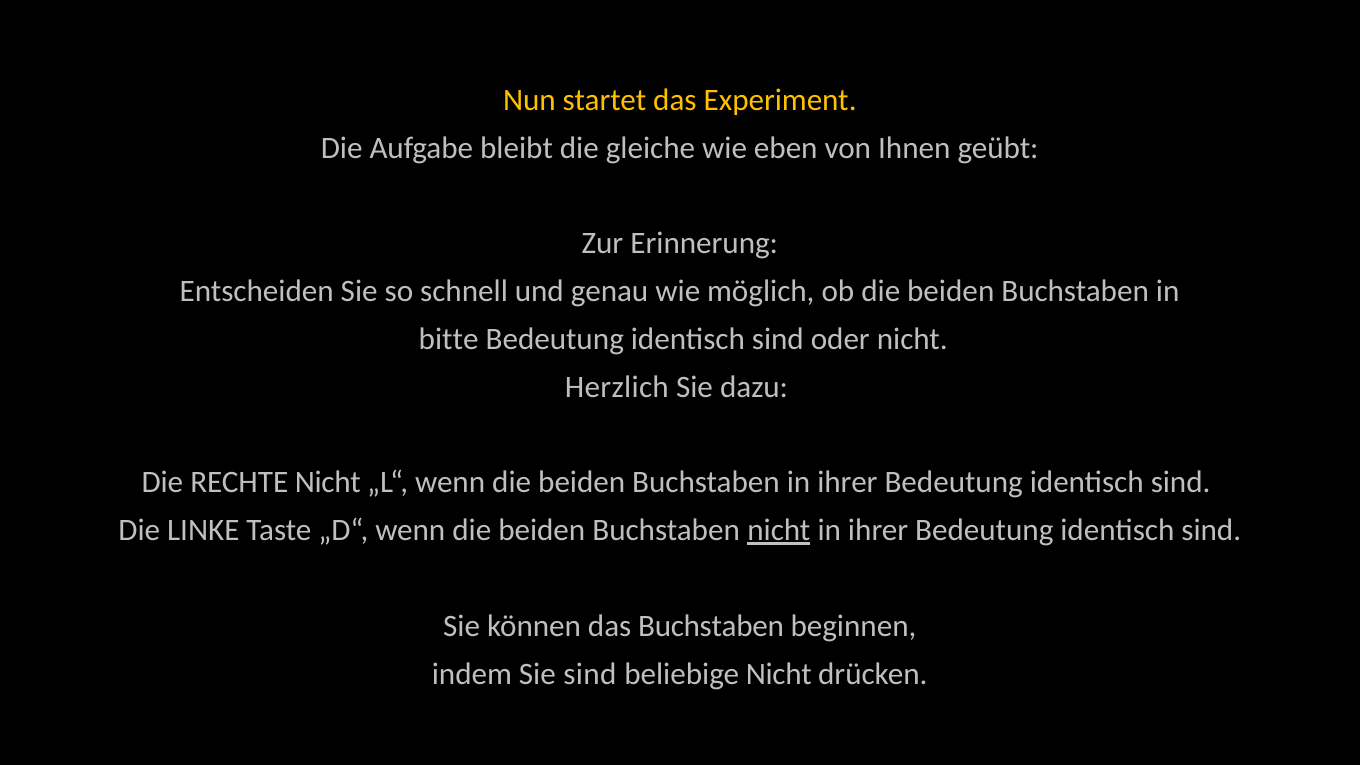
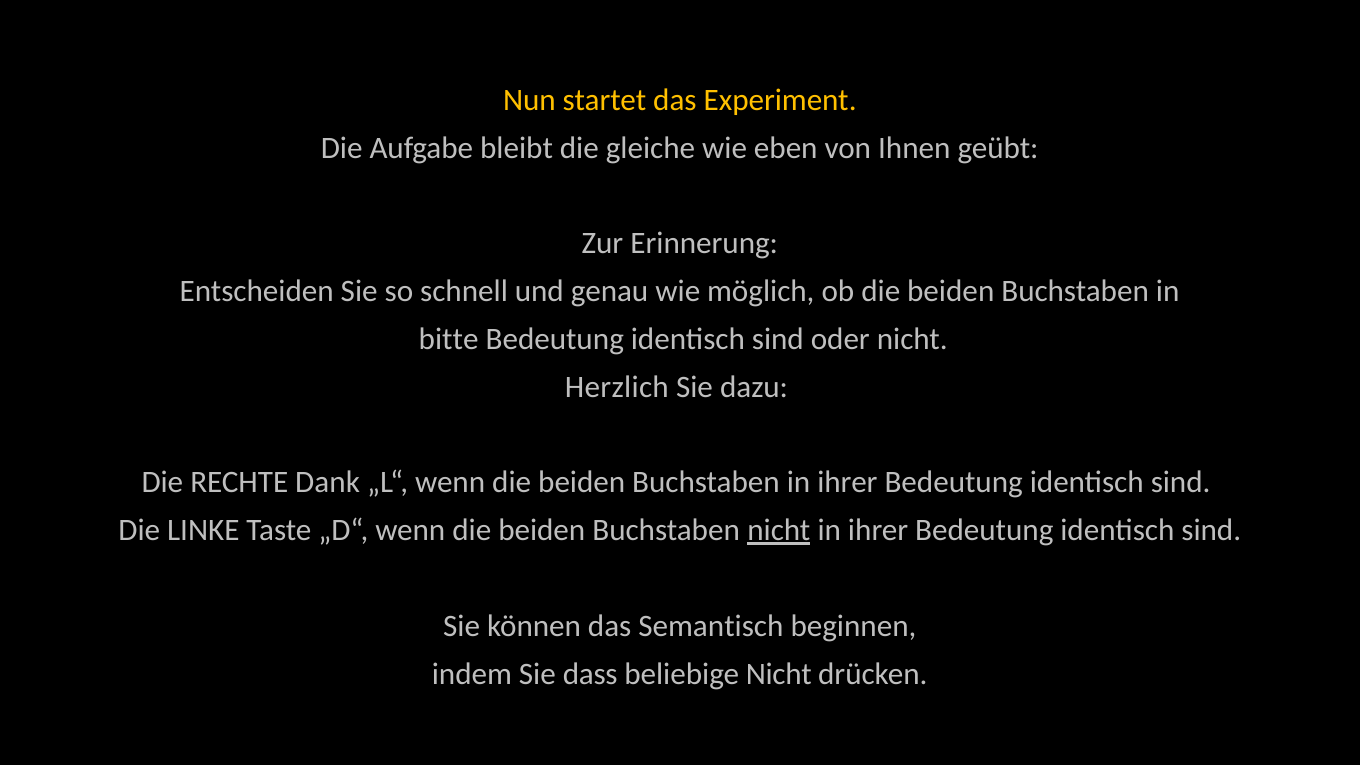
RECHTE Nicht: Nicht -> Dank (328, 482)
das Buchstaben: Buchstaben -> Semantisch (711, 626)
Sie sind: sind -> dass (590, 674)
